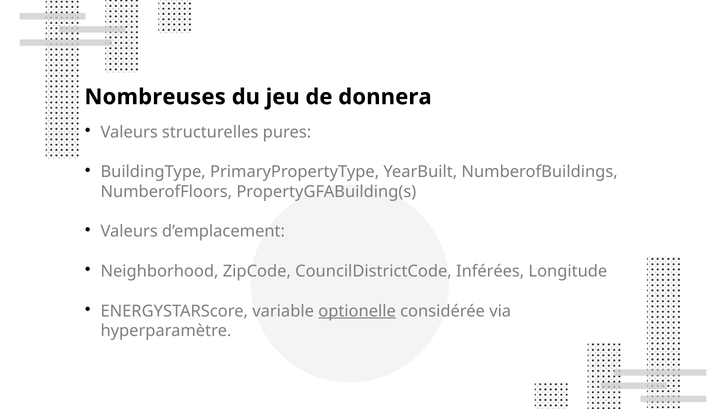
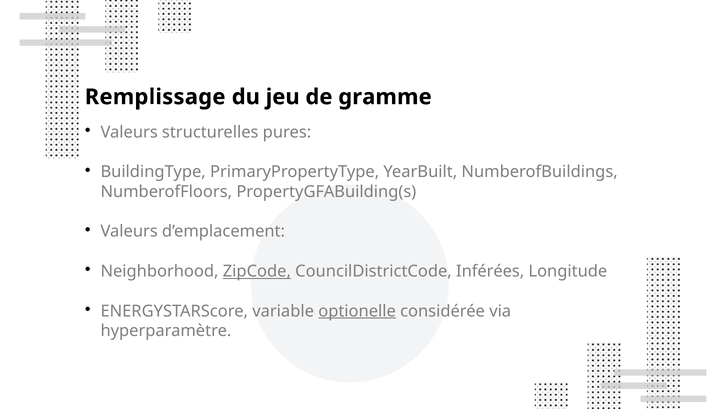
Nombreuses: Nombreuses -> Remplissage (155, 97)
donnera: donnera -> gramme (385, 97)
ZipCode underline: none -> present (257, 272)
